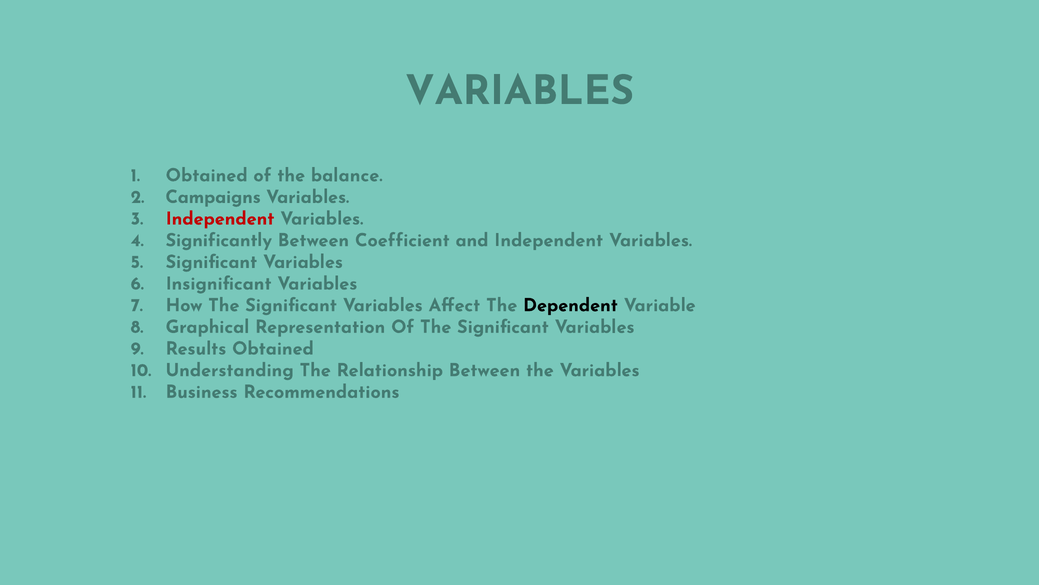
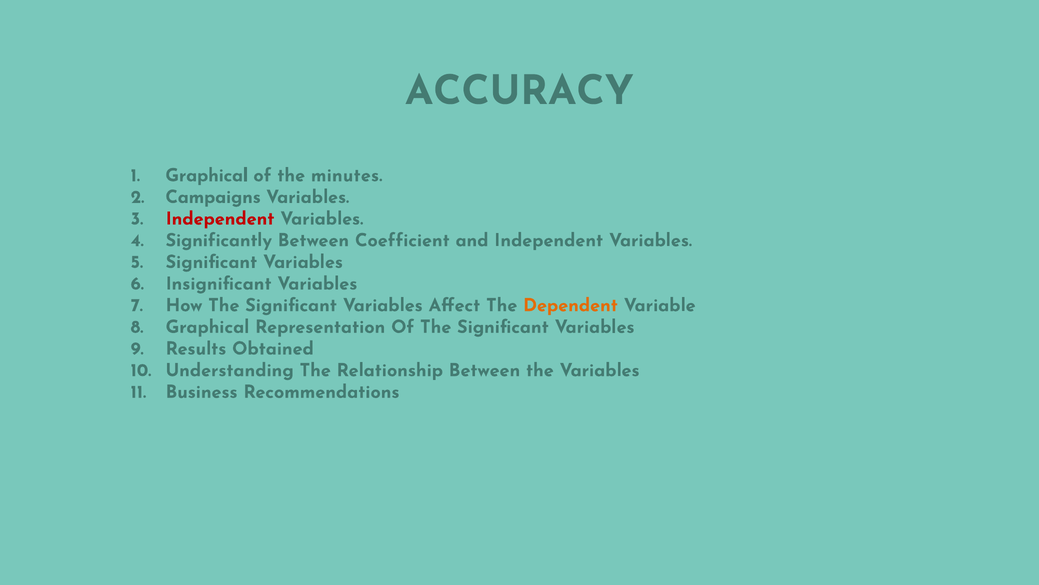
VARIABLES: VARIABLES -> ACCURACY (519, 90)
Obtained: Obtained -> Graphical (207, 175)
balance: balance -> minutes (347, 175)
Dependent colour: black -> orange (570, 305)
